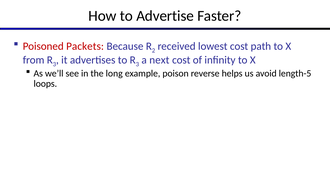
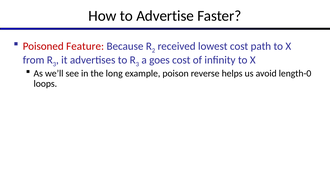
Packets: Packets -> Feature (85, 46)
next: next -> goes (159, 60)
length-5: length-5 -> length-0 (295, 73)
